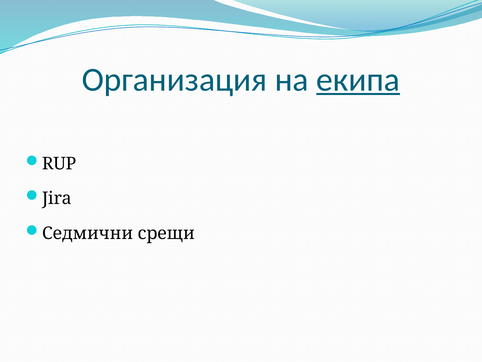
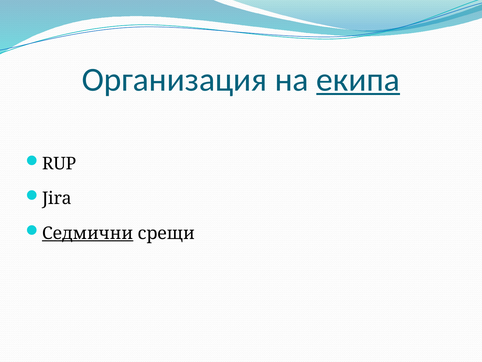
Седмични underline: none -> present (88, 233)
